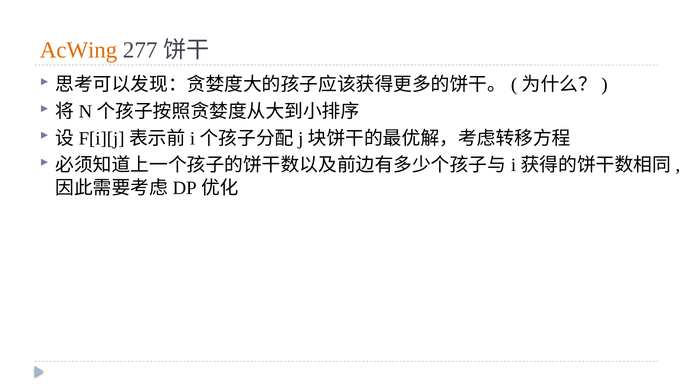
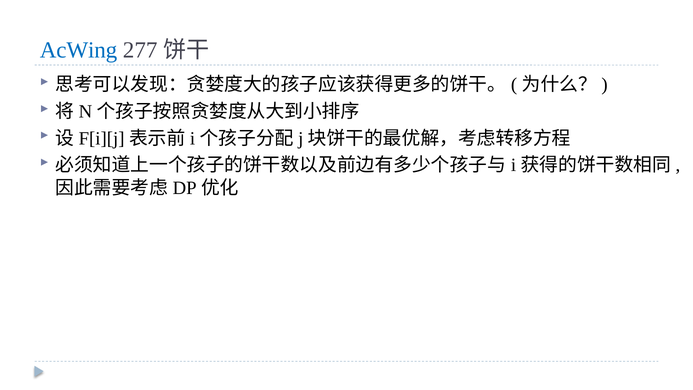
AcWing colour: orange -> blue (78, 50)
